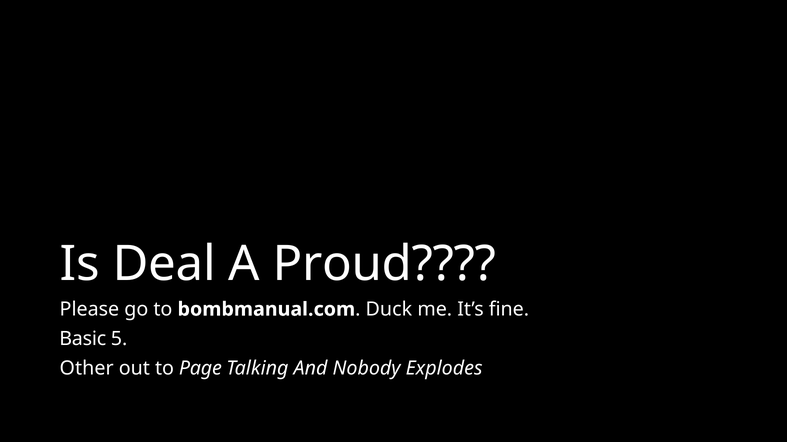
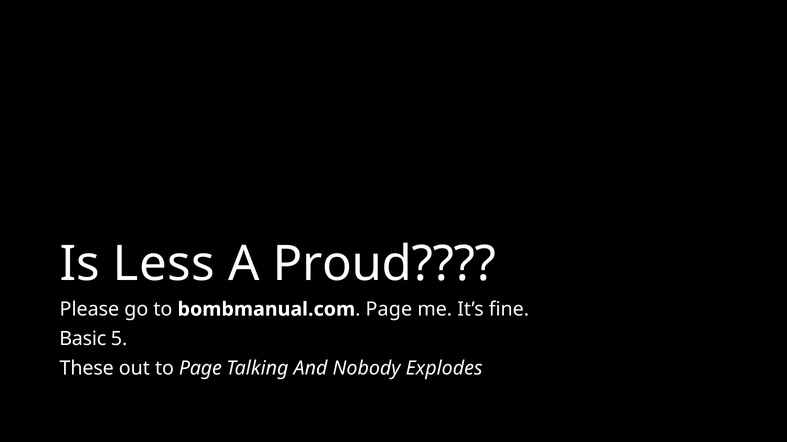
Deal: Deal -> Less (164, 265)
Duck: Duck -> Page (389, 310)
Other: Other -> These (87, 369)
